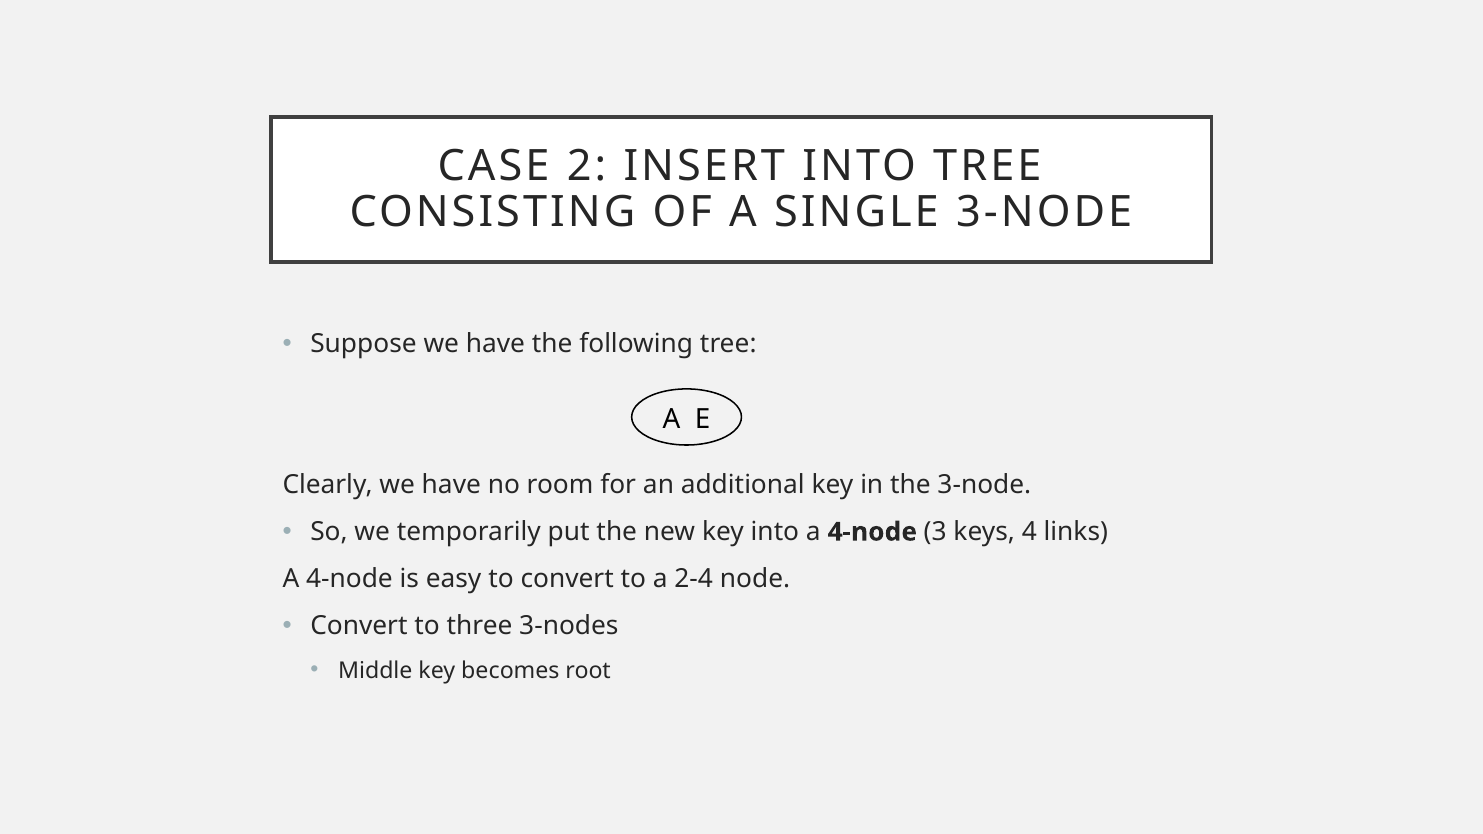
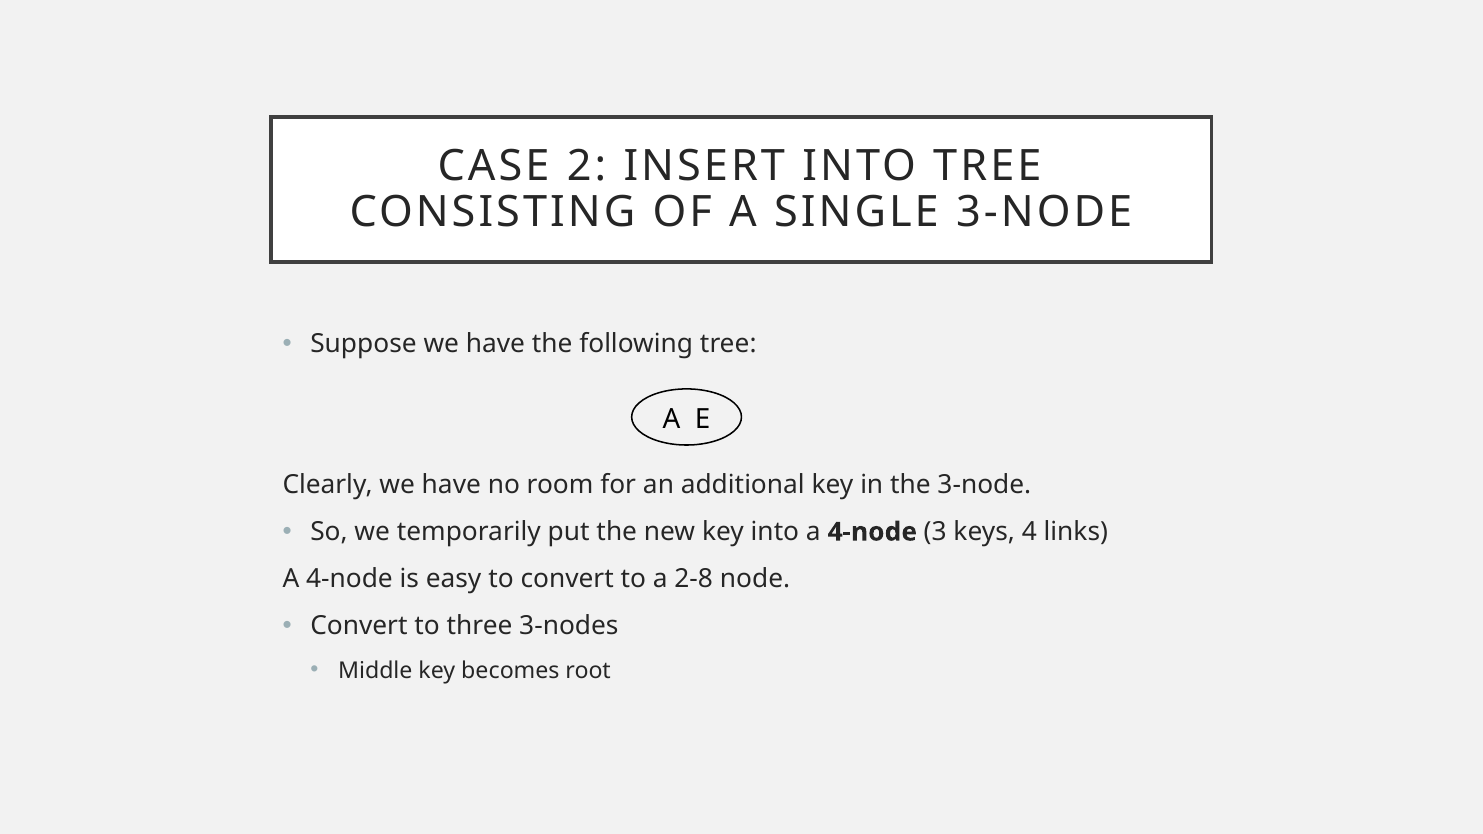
2-4: 2-4 -> 2-8 (694, 579)
